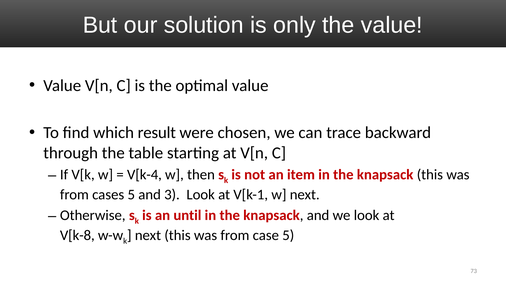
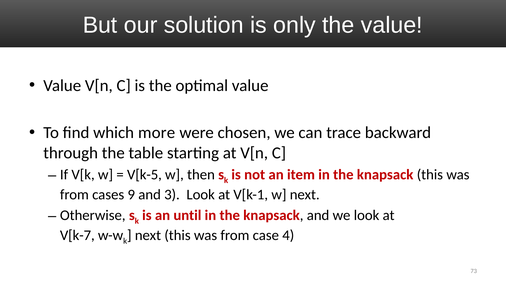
result: result -> more (157, 133)
V[k-4: V[k-4 -> V[k-5 (144, 175)
cases 5: 5 -> 9 (131, 195)
V[k-8: V[k-8 -> V[k-7 (77, 236)
case 5: 5 -> 4 (288, 236)
